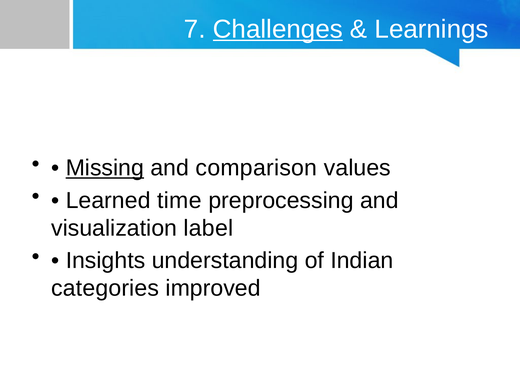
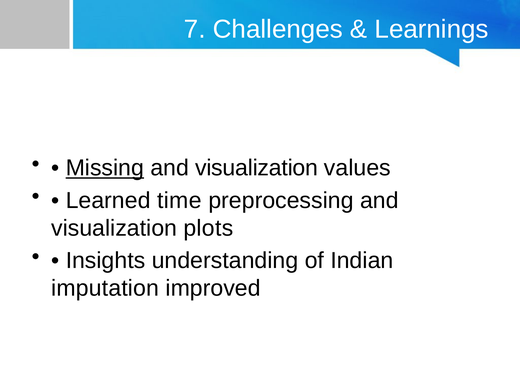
Challenges underline: present -> none (278, 29)
comparison: comparison -> visualization (257, 168)
label: label -> plots (208, 228)
categories: categories -> imputation (105, 288)
